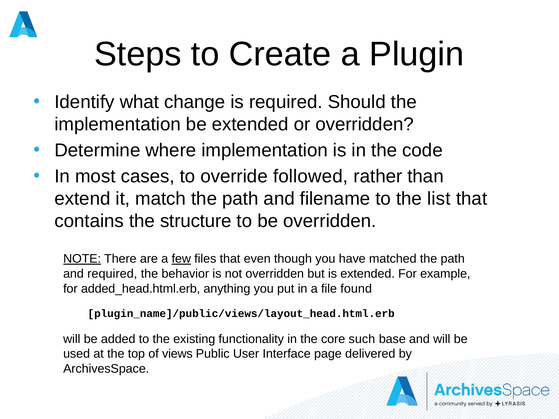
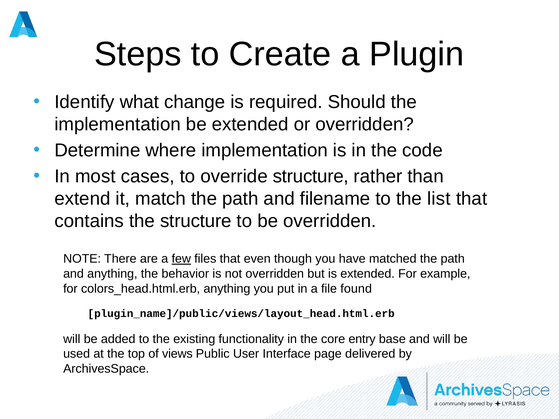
override followed: followed -> structure (311, 176)
NOTE underline: present -> none (82, 259)
and required: required -> anything (112, 274)
added_head.html.erb: added_head.html.erb -> colors_head.html.erb (141, 289)
such: such -> entry (362, 339)
